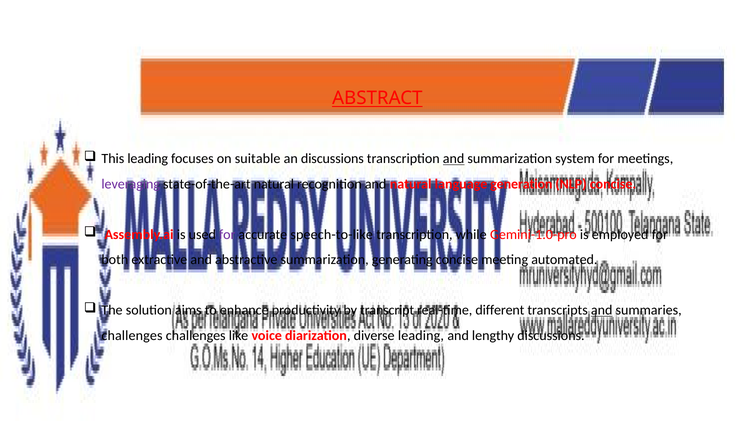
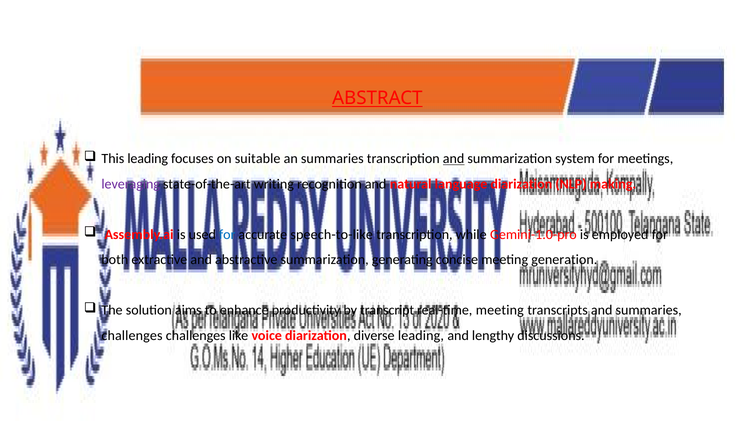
an discussions: discussions -> summaries (332, 159)
state-of-the-art natural: natural -> writing (274, 184)
language generation: generation -> diarization (521, 184)
NLP concise: concise -> making (613, 184)
for colour: purple -> blue (227, 235)
automated: automated -> generation (564, 260)
real-time different: different -> meeting (500, 310)
and underline: present -> none (602, 310)
